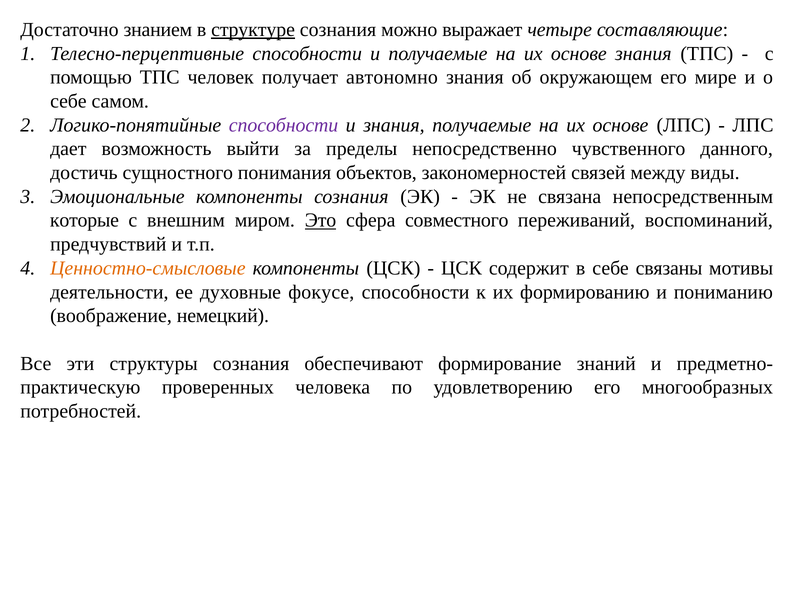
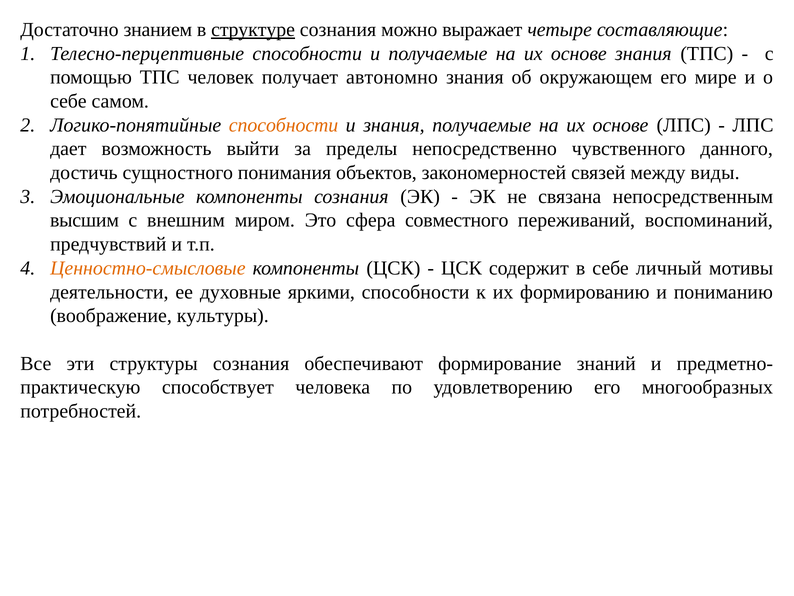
способности colour: purple -> orange (284, 125)
которые: которые -> высшим (84, 220)
Это underline: present -> none (321, 220)
связаны: связаны -> личный (669, 268)
фокусе: фокусе -> яркими (321, 292)
немецкий: немецкий -> культуры (223, 316)
проверенных: проверенных -> способствует (218, 387)
